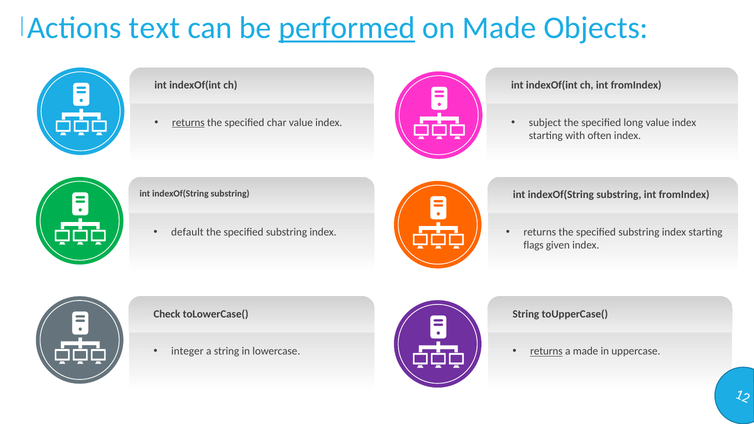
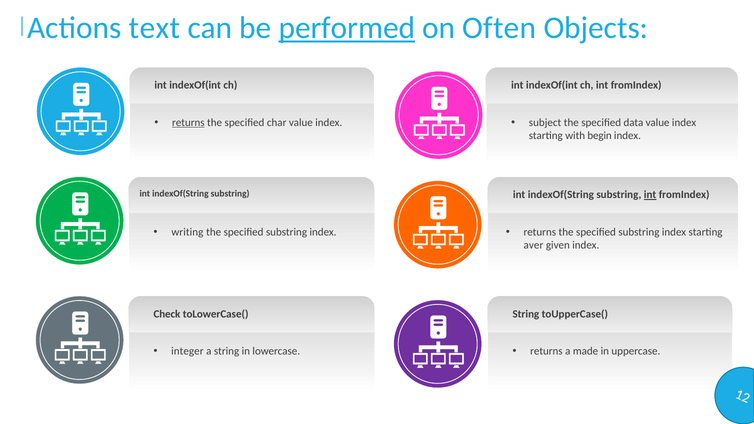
on Made: Made -> Often (499, 28)
long: long -> data (633, 123)
often: often -> begin (600, 136)
int underline: none -> present (650, 195)
default: default -> writing (187, 232)
flags: flags -> aver (533, 245)
returns underline: present -> none (546, 351)
